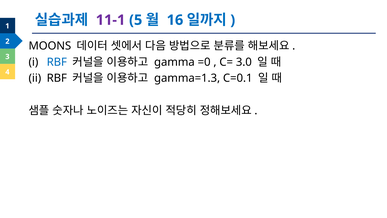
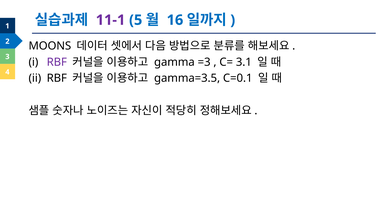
RBF colour: blue -> purple (57, 62)
=0: =0 -> =3 (204, 62)
3.0: 3.0 -> 3.1 (244, 62)
gamma=1.3: gamma=1.3 -> gamma=3.5 (187, 78)
